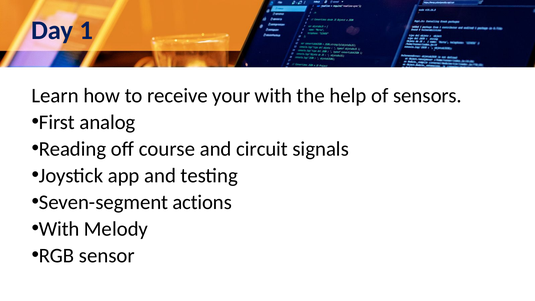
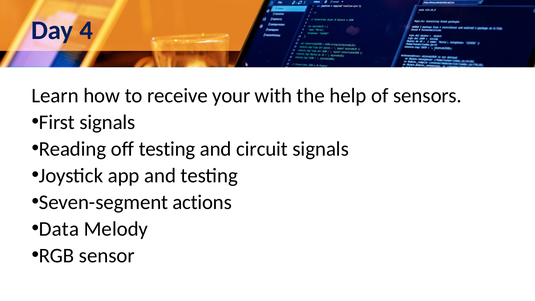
1: 1 -> 4 (86, 30)
First analog: analog -> signals (107, 122)
off course: course -> testing (167, 149)
With: With -> Data (59, 229)
